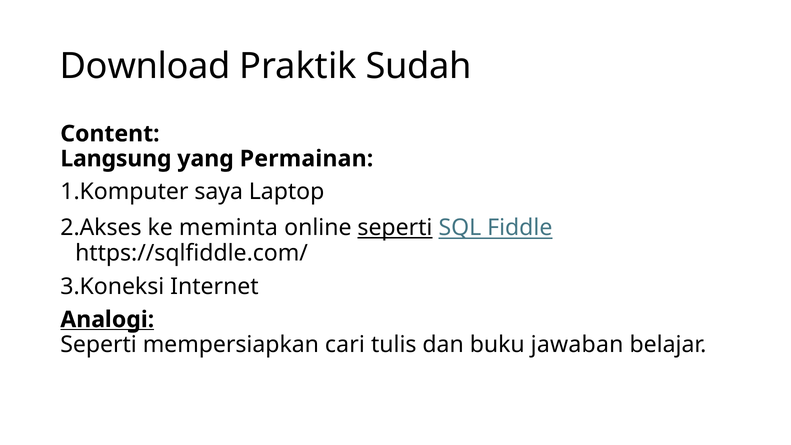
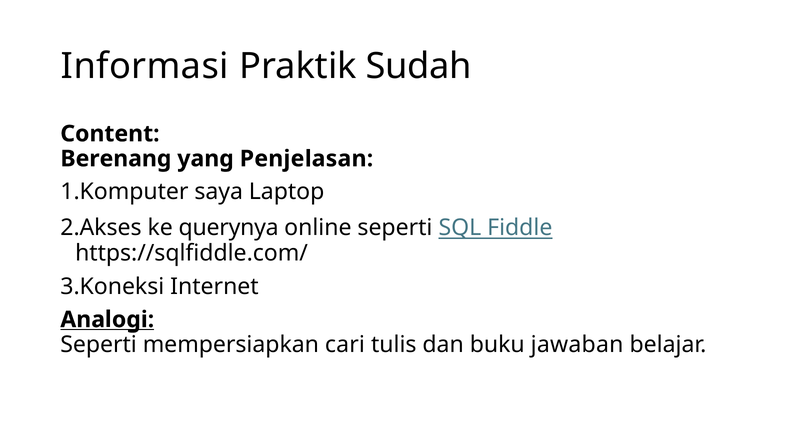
Download: Download -> Informasi (145, 66)
Langsung: Langsung -> Berenang (116, 159)
Permainan: Permainan -> Penjelasan (306, 159)
meminta: meminta -> querynya (229, 228)
seperti underline: present -> none (395, 228)
